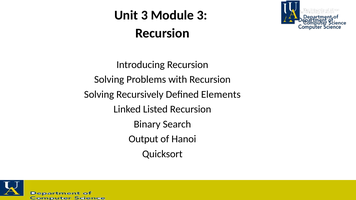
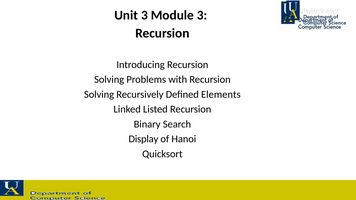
Output: Output -> Display (143, 139)
